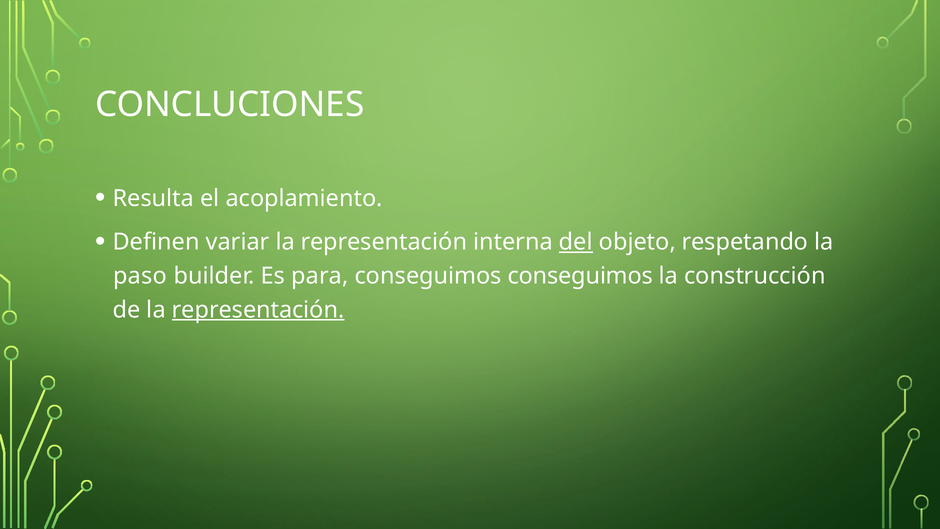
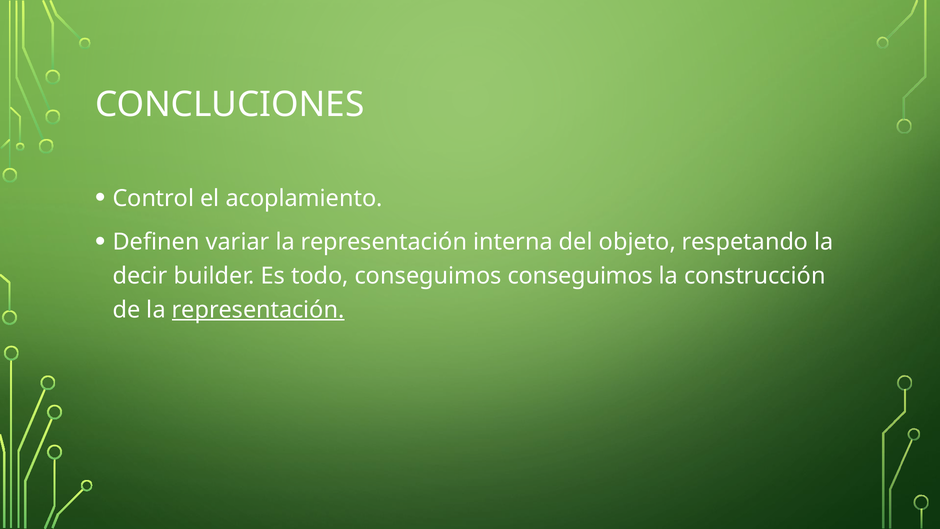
Resulta: Resulta -> Control (153, 198)
del underline: present -> none (576, 242)
paso: paso -> decir (140, 276)
para: para -> todo (320, 276)
